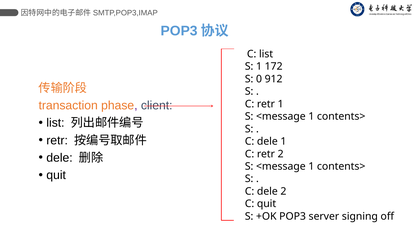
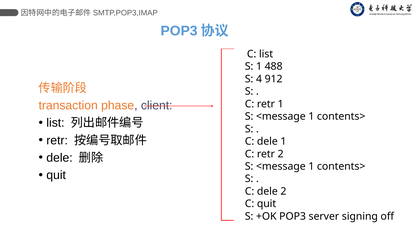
172: 172 -> 488 (274, 67)
0: 0 -> 4 (259, 79)
